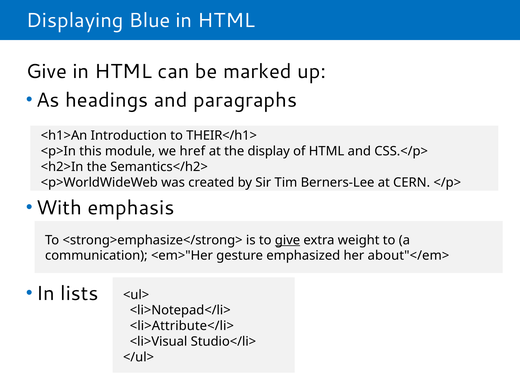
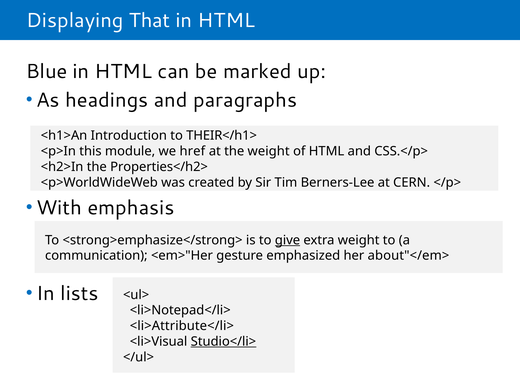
Blue: Blue -> That (150, 21)
Give: Give -> Blue (47, 72)
the display: display -> weight (269, 151)
Semantics</h2>: Semantics</h2> -> Properties</h2> (159, 167)
Studio</li> underline: none -> present (223, 342)
